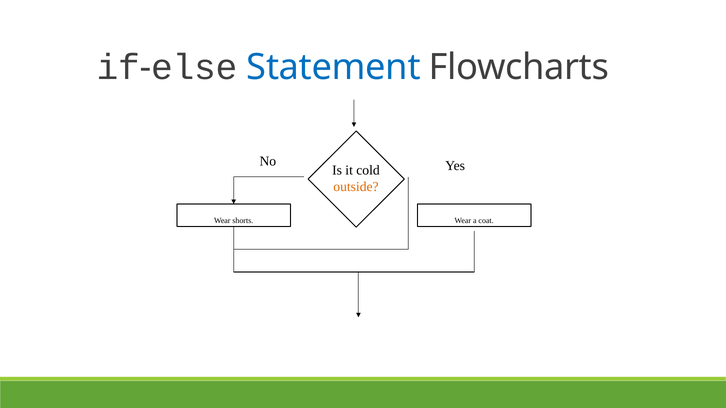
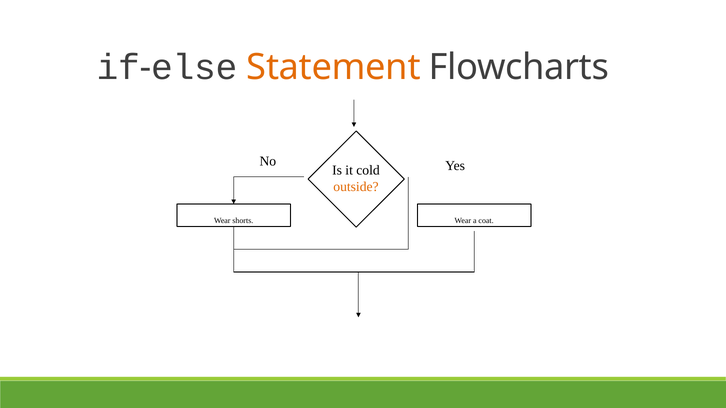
Statement colour: blue -> orange (334, 67)
